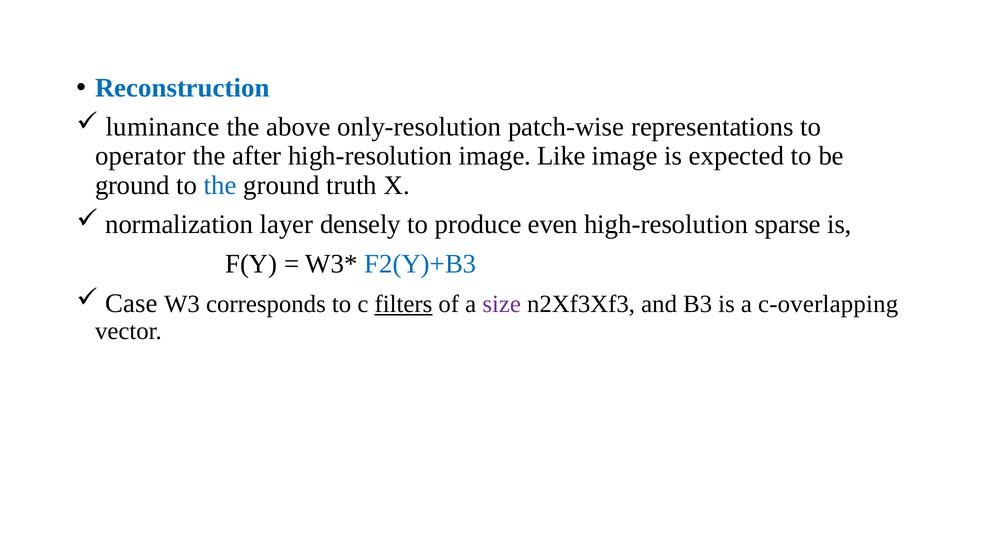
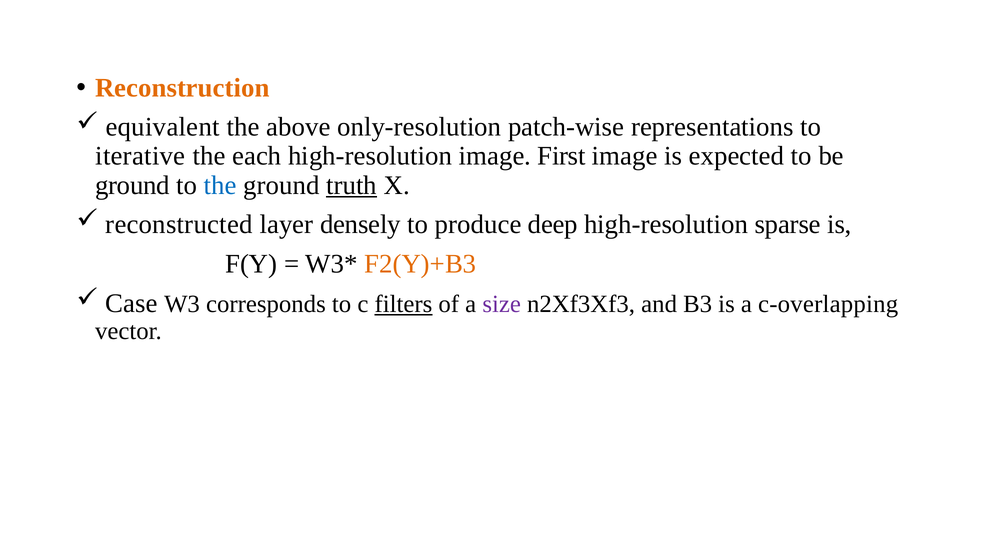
Reconstruction colour: blue -> orange (182, 88)
luminance: luminance -> equivalent (163, 127)
operator: operator -> iterative (140, 156)
after: after -> each (257, 156)
Like: Like -> First (561, 156)
truth underline: none -> present (352, 185)
normalization: normalization -> reconstructed (179, 225)
even: even -> deep (553, 225)
F2(Y)+B3 colour: blue -> orange (420, 264)
